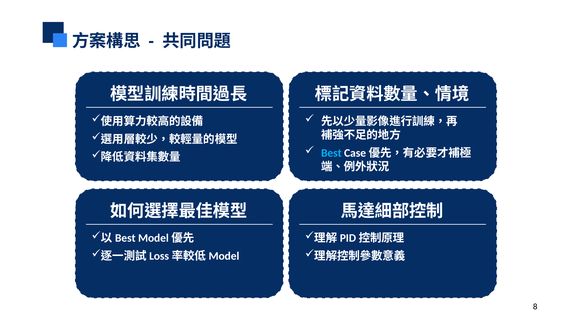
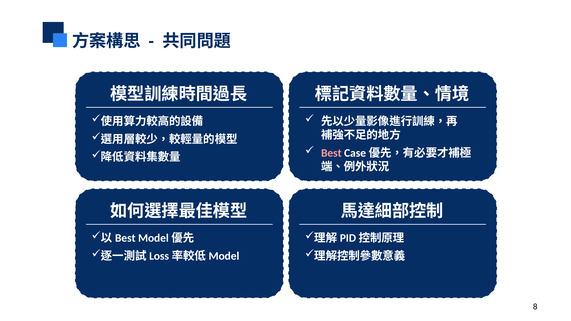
Best colour: light blue -> pink (331, 153)
